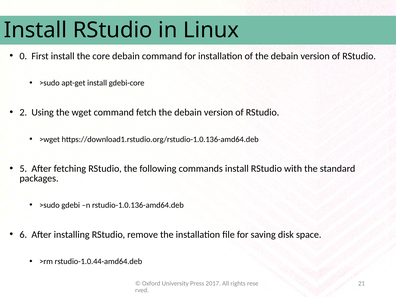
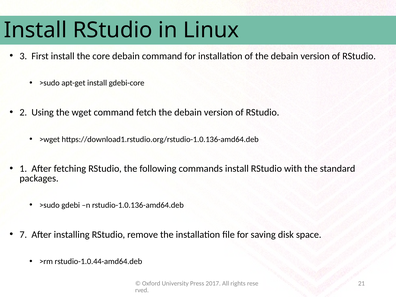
0: 0 -> 3 (23, 56)
5: 5 -> 1 (23, 169)
6: 6 -> 7 (23, 235)
